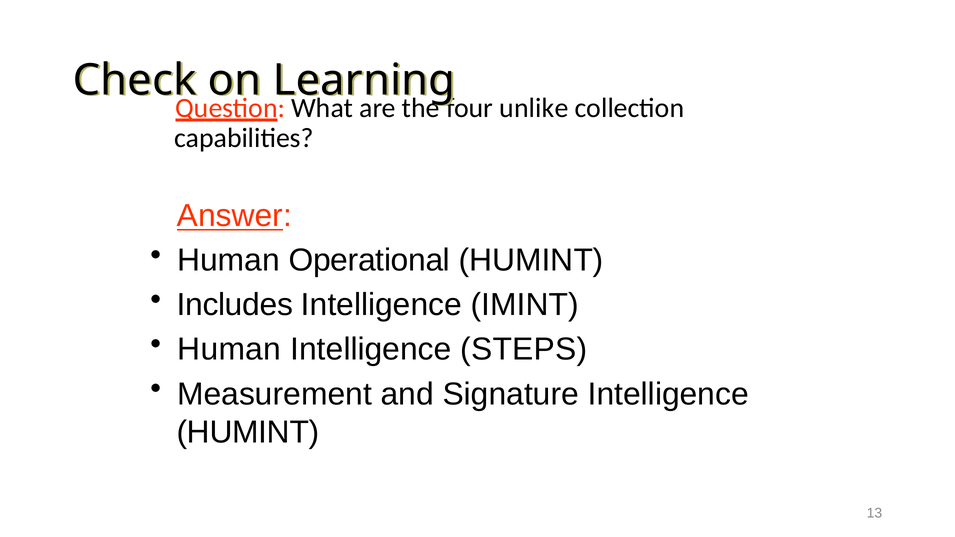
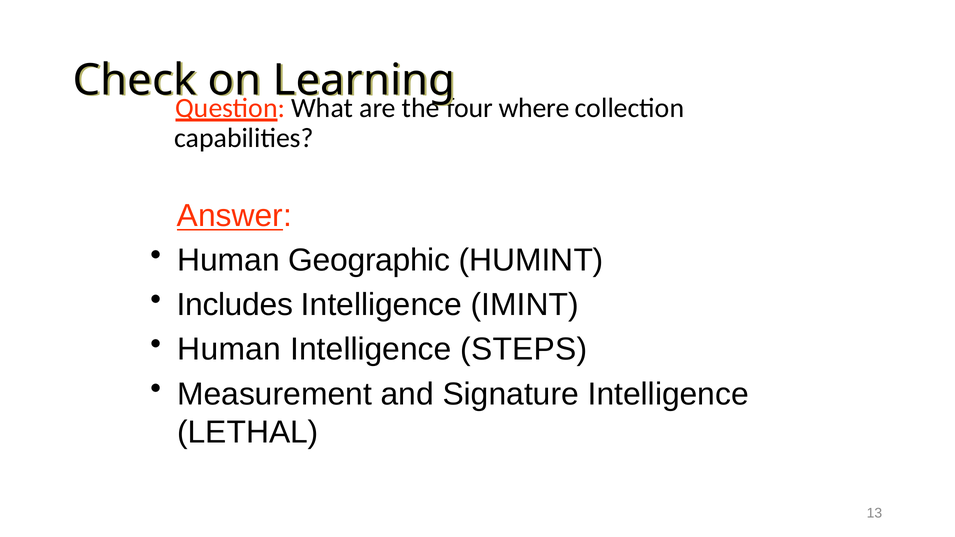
unlike: unlike -> where (534, 108)
Operational: Operational -> Geographic (369, 260)
HUMINT: HUMINT -> LETHAL (248, 432)
